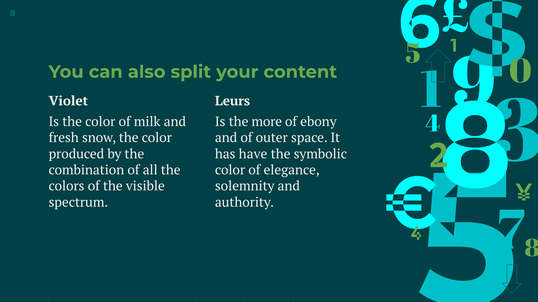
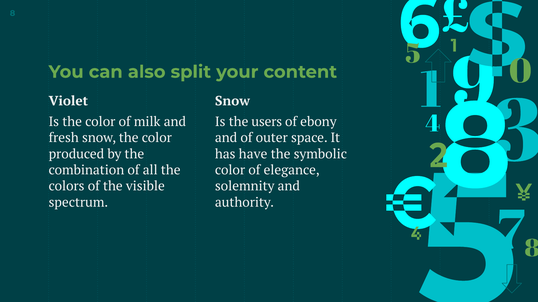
Leurs: Leurs -> Snow (232, 101)
more: more -> users (267, 122)
